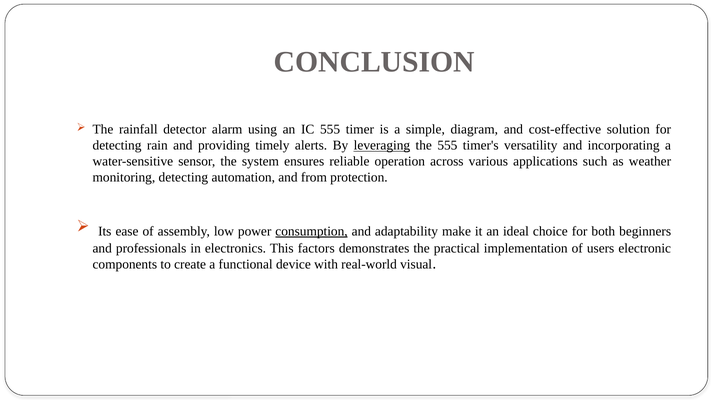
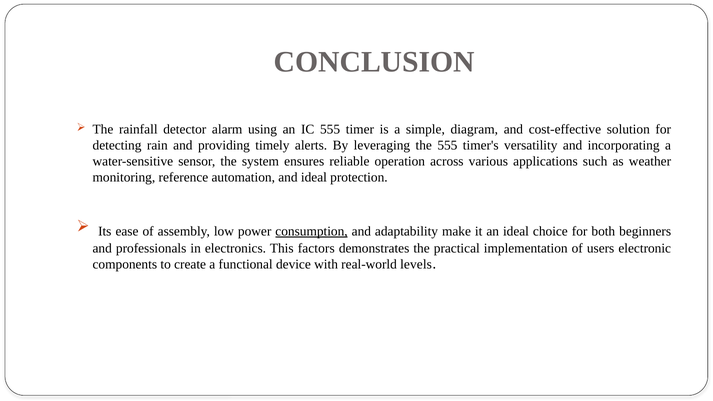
leveraging underline: present -> none (382, 146)
monitoring detecting: detecting -> reference (183, 178)
and from: from -> ideal (314, 178)
visual: visual -> levels (416, 265)
